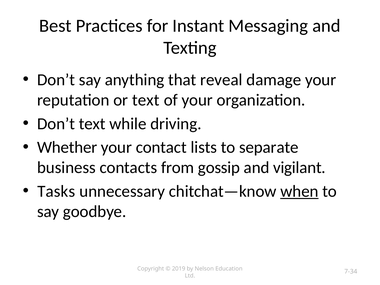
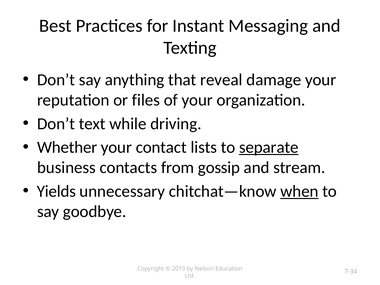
or text: text -> files (146, 100)
separate underline: none -> present (269, 147)
vigilant: vigilant -> stream (299, 168)
Tasks: Tasks -> Yields (56, 191)
